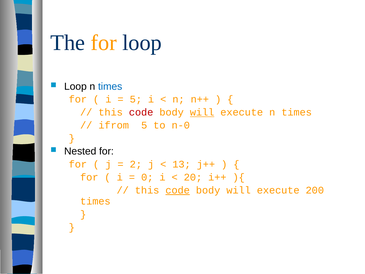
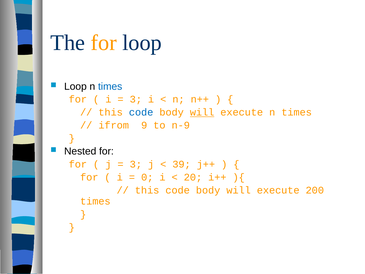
5: 5 -> 3 (136, 99)
code colour: red -> blue (141, 112)
ifrom 5: 5 -> 9 (144, 125)
n-0: n-0 -> n-9 (181, 125)
2: 2 -> 3 (136, 164)
13: 13 -> 39 (182, 164)
code underline: present -> none (178, 190)
